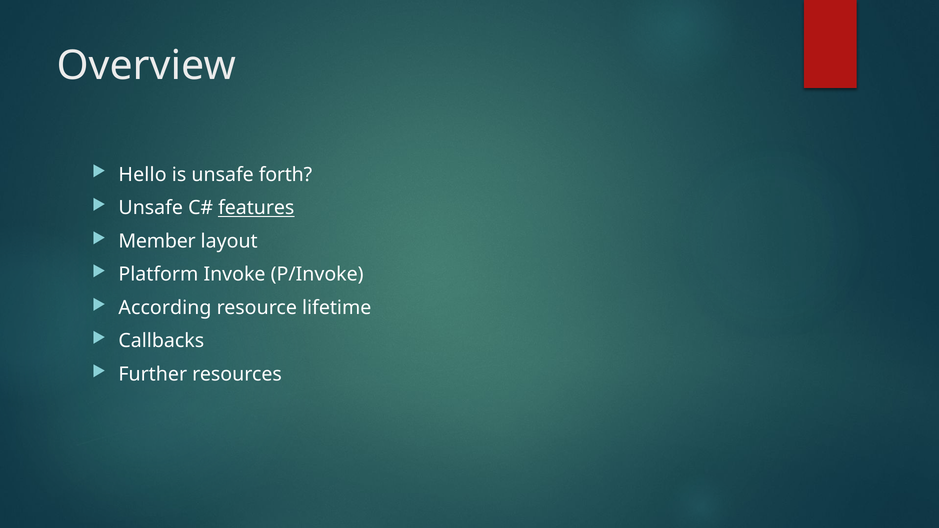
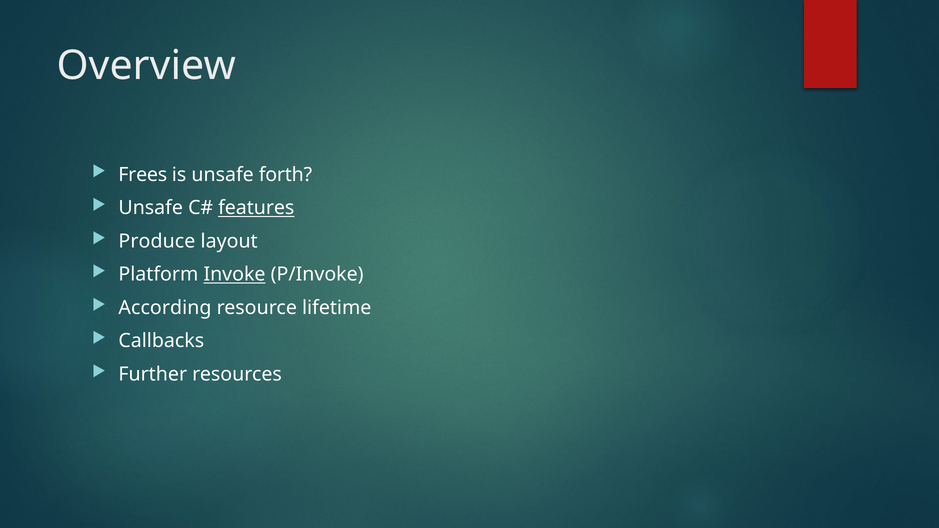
Hello: Hello -> Frees (143, 175)
Member: Member -> Produce (157, 241)
Invoke underline: none -> present (235, 275)
